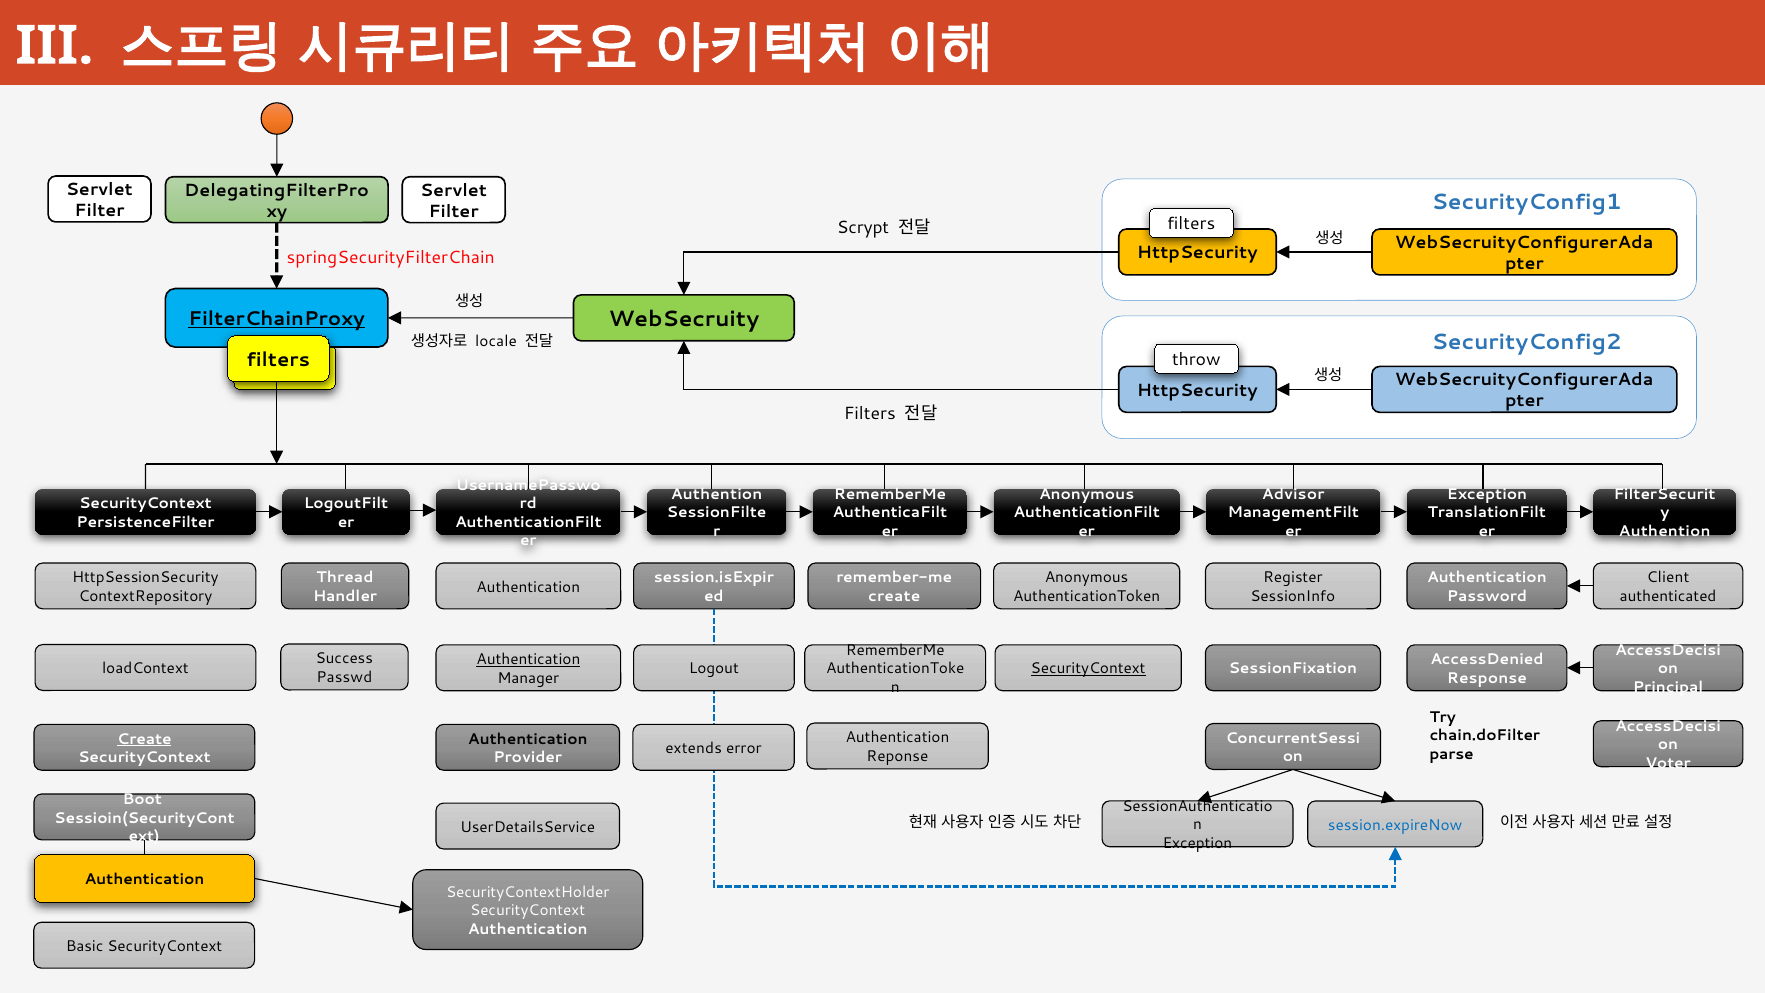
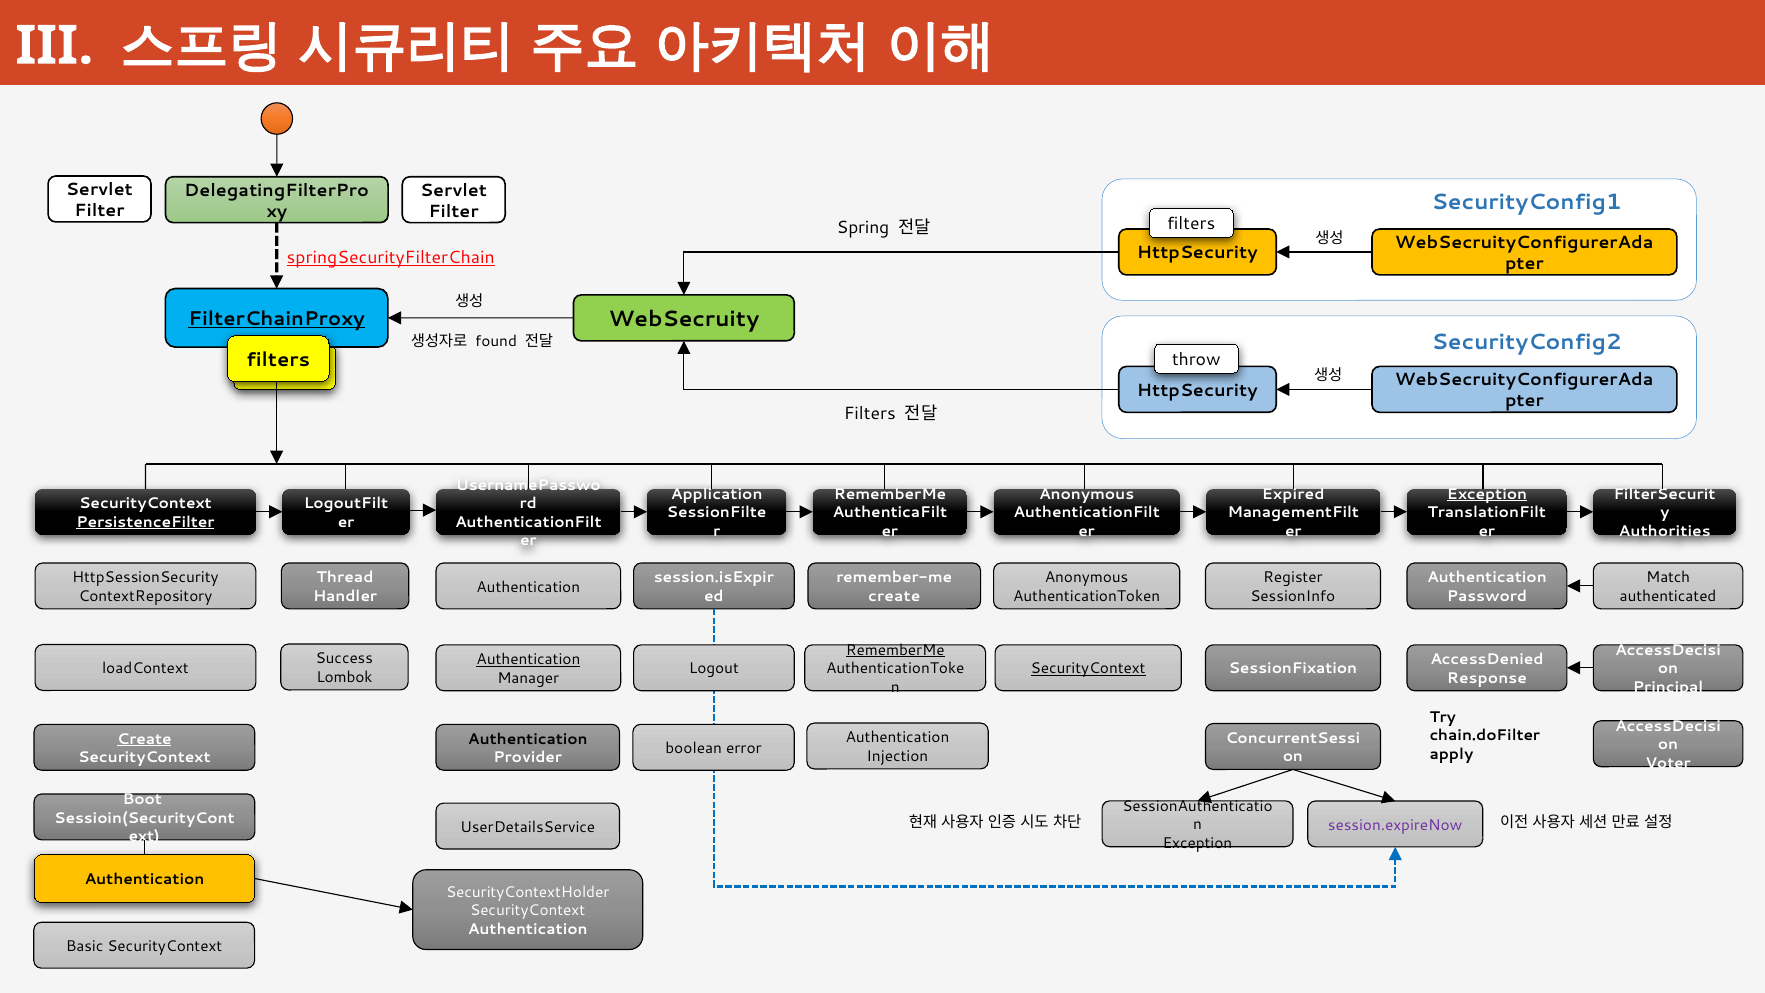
Scrypt: Scrypt -> Spring (863, 228)
springSecurityFilterChain underline: none -> present (391, 257)
locale: locale -> found (496, 342)
Authention: Authention -> Application (717, 494)
Advisor: Advisor -> Expired (1293, 494)
Exception underline: none -> present (1487, 494)
PersistenceFilter underline: none -> present (145, 522)
Authention: Authention -> Authorities (1665, 531)
Client: Client -> Match (1668, 578)
RememberMe underline: none -> present (895, 650)
Passwd: Passwd -> Lombok (344, 677)
extends: extends -> boolean (694, 748)
parse: parse -> apply (1451, 754)
Reponse: Reponse -> Injection (897, 756)
session.expireNow colour: blue -> purple (1395, 825)
